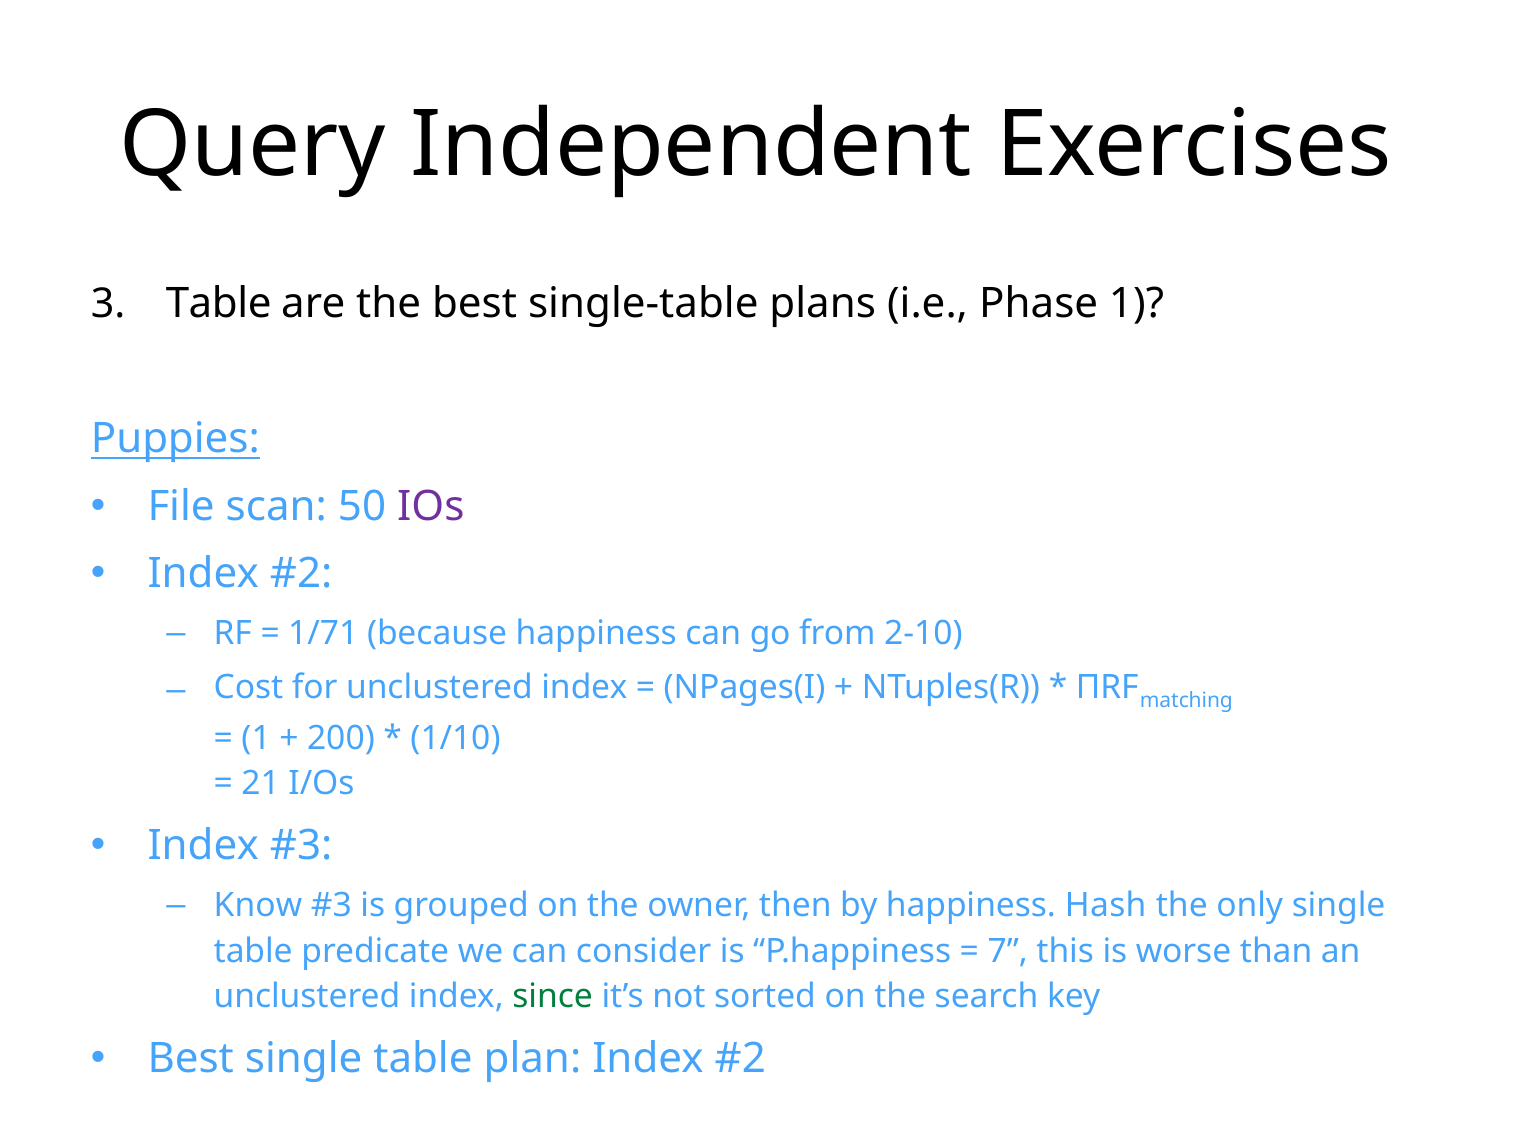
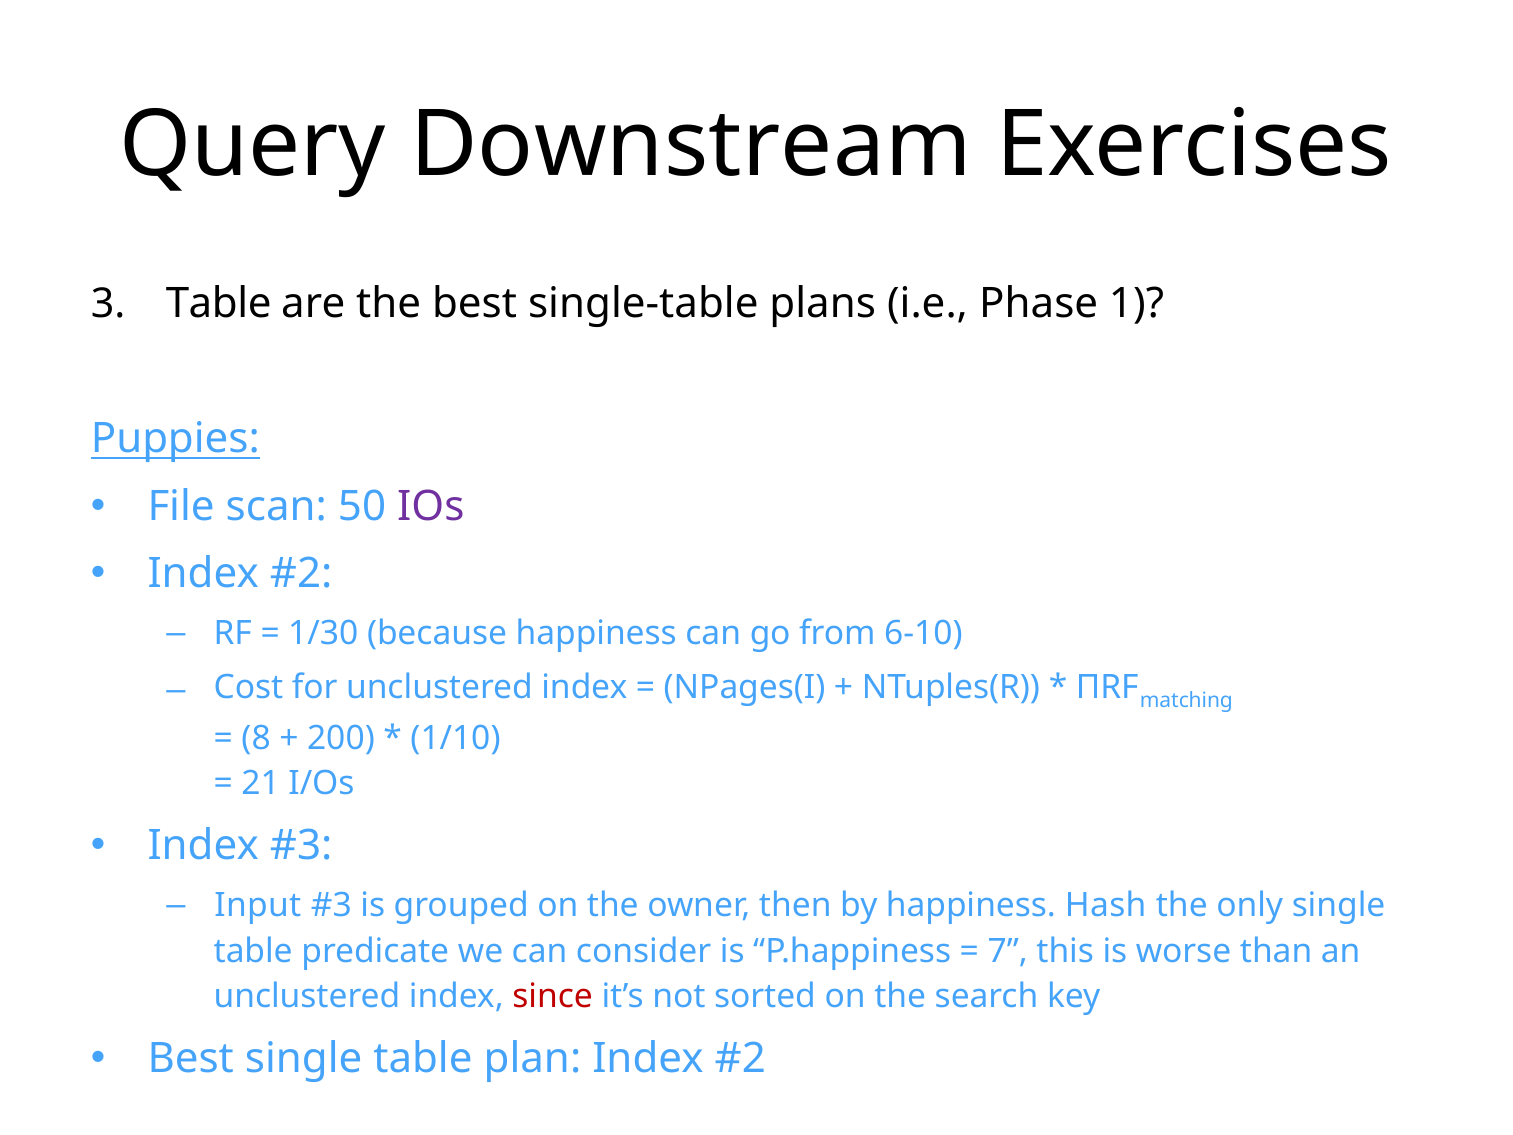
Independent: Independent -> Downstream (691, 145)
1/71: 1/71 -> 1/30 (323, 633)
2-10: 2-10 -> 6-10 (923, 633)
1: 1 -> 8 (256, 738)
Know: Know -> Input (258, 905)
since colour: green -> red (553, 996)
